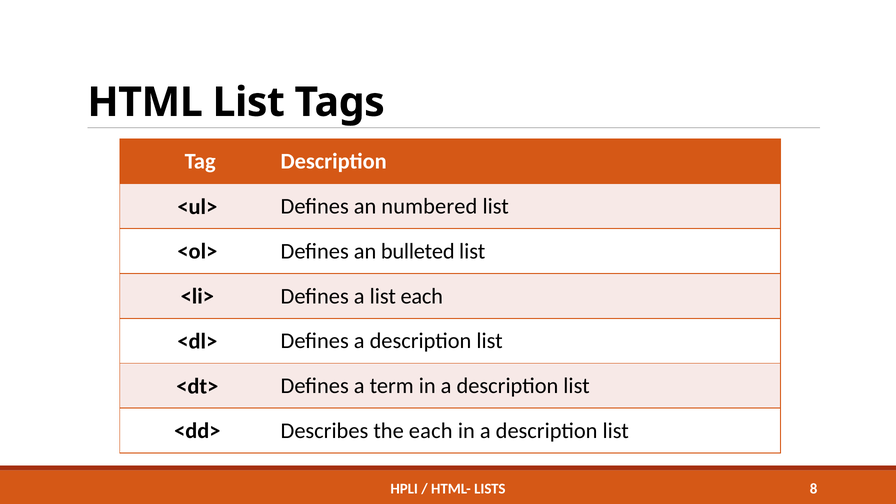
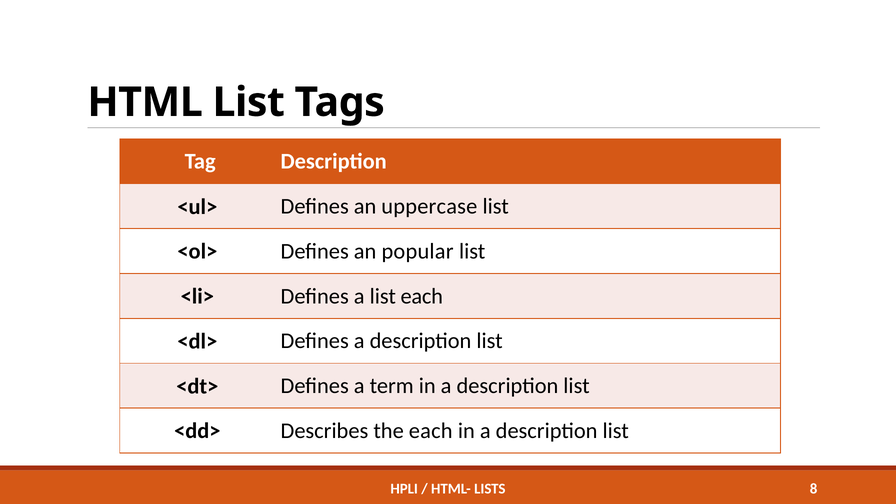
numbered: numbered -> uppercase (429, 206)
bulleted: bulleted -> popular (418, 251)
